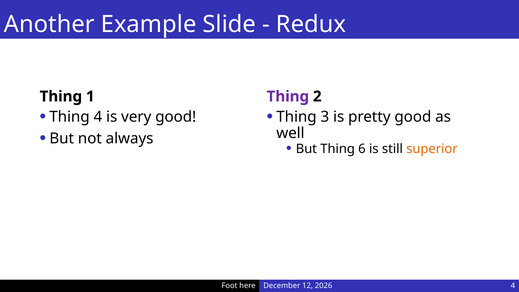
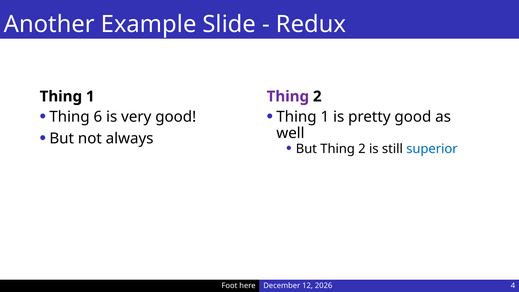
Thing 4: 4 -> 6 (98, 117)
3: 3 -> 1 (325, 117)
But Thing 6: 6 -> 2 (362, 149)
superior colour: orange -> blue (432, 149)
